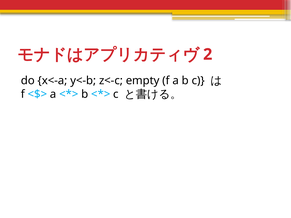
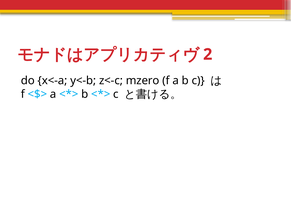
empty: empty -> mzero (143, 81)
